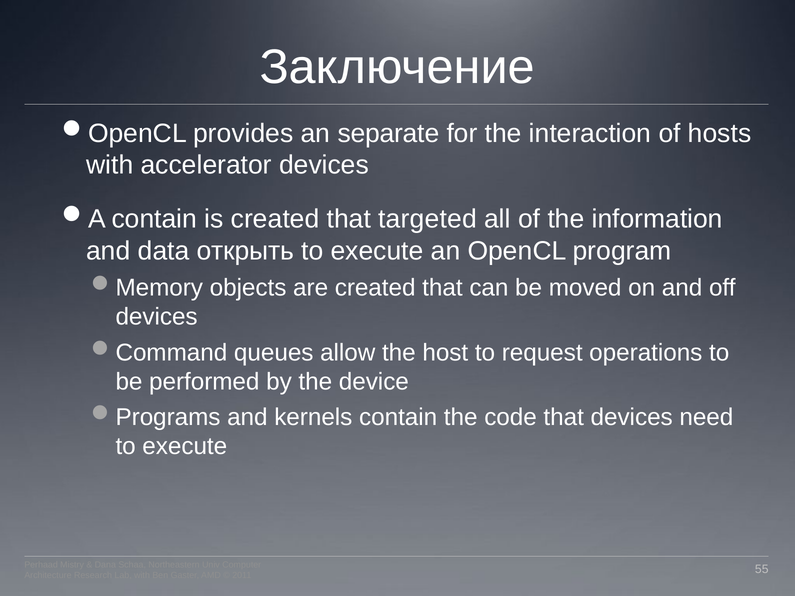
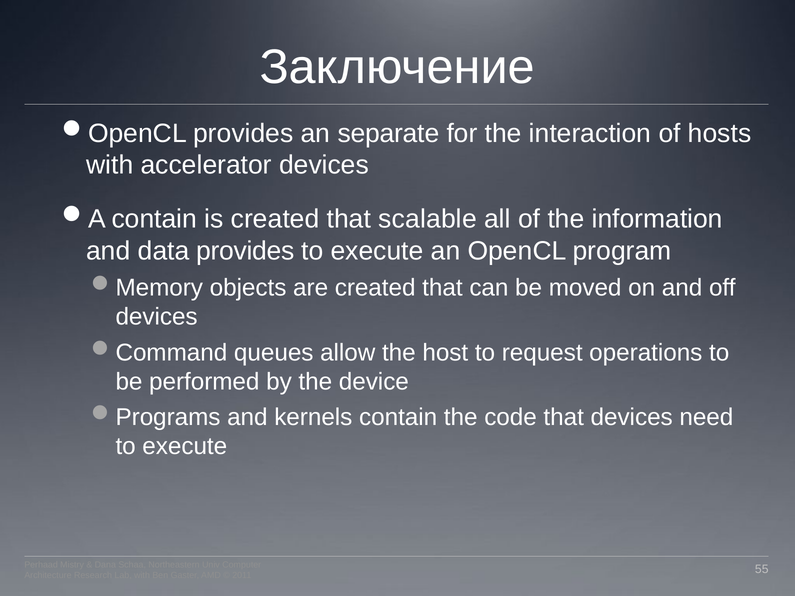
targeted: targeted -> scalable (428, 219)
data открыть: открыть -> provides (245, 251)
